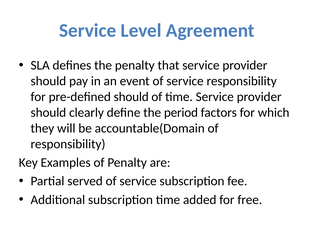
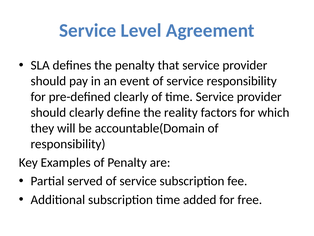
pre-defined should: should -> clearly (131, 97)
period: period -> reality (181, 112)
